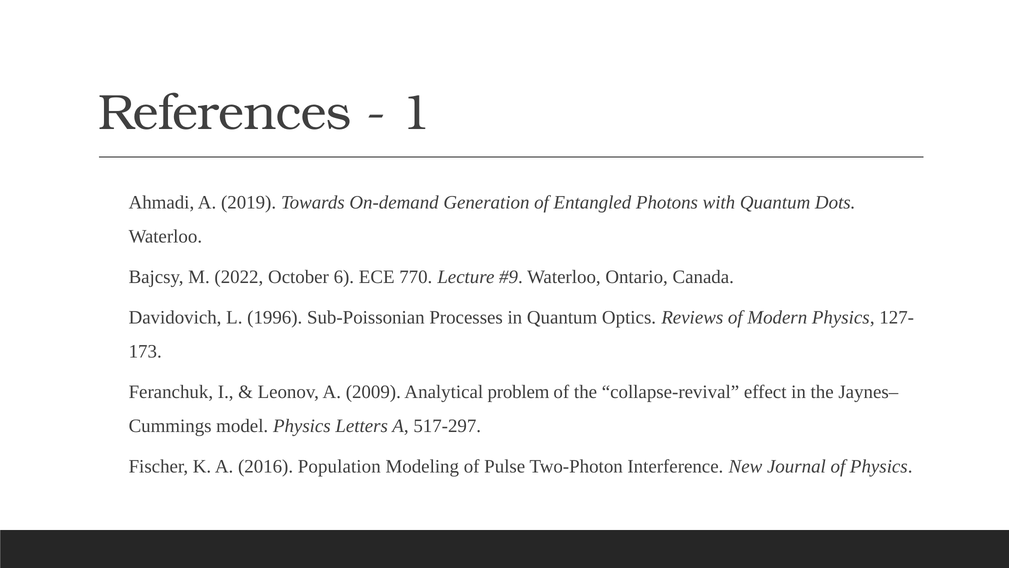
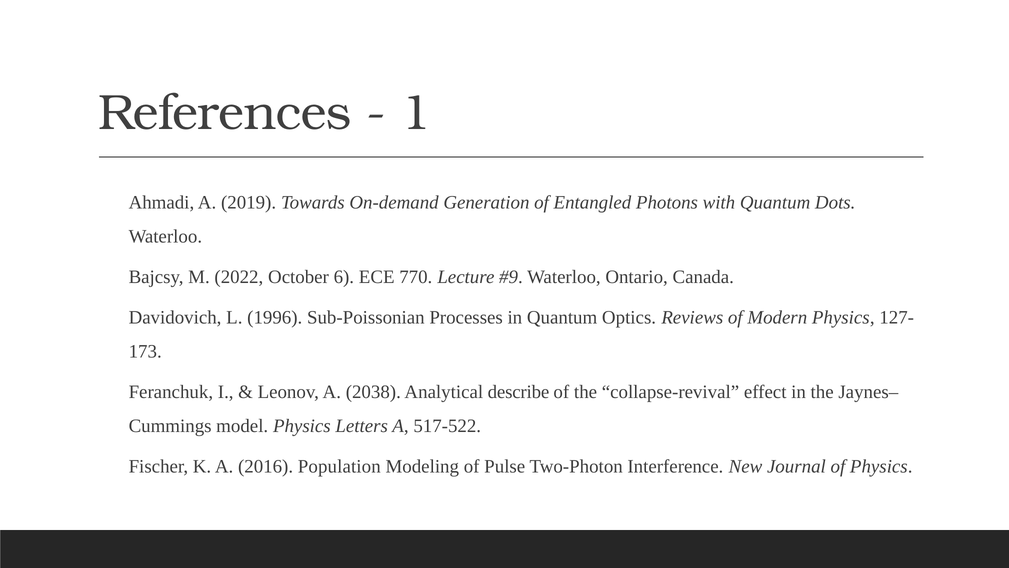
2009: 2009 -> 2038 (373, 391)
problem: problem -> describe (518, 391)
517-297: 517-297 -> 517-522 (447, 426)
